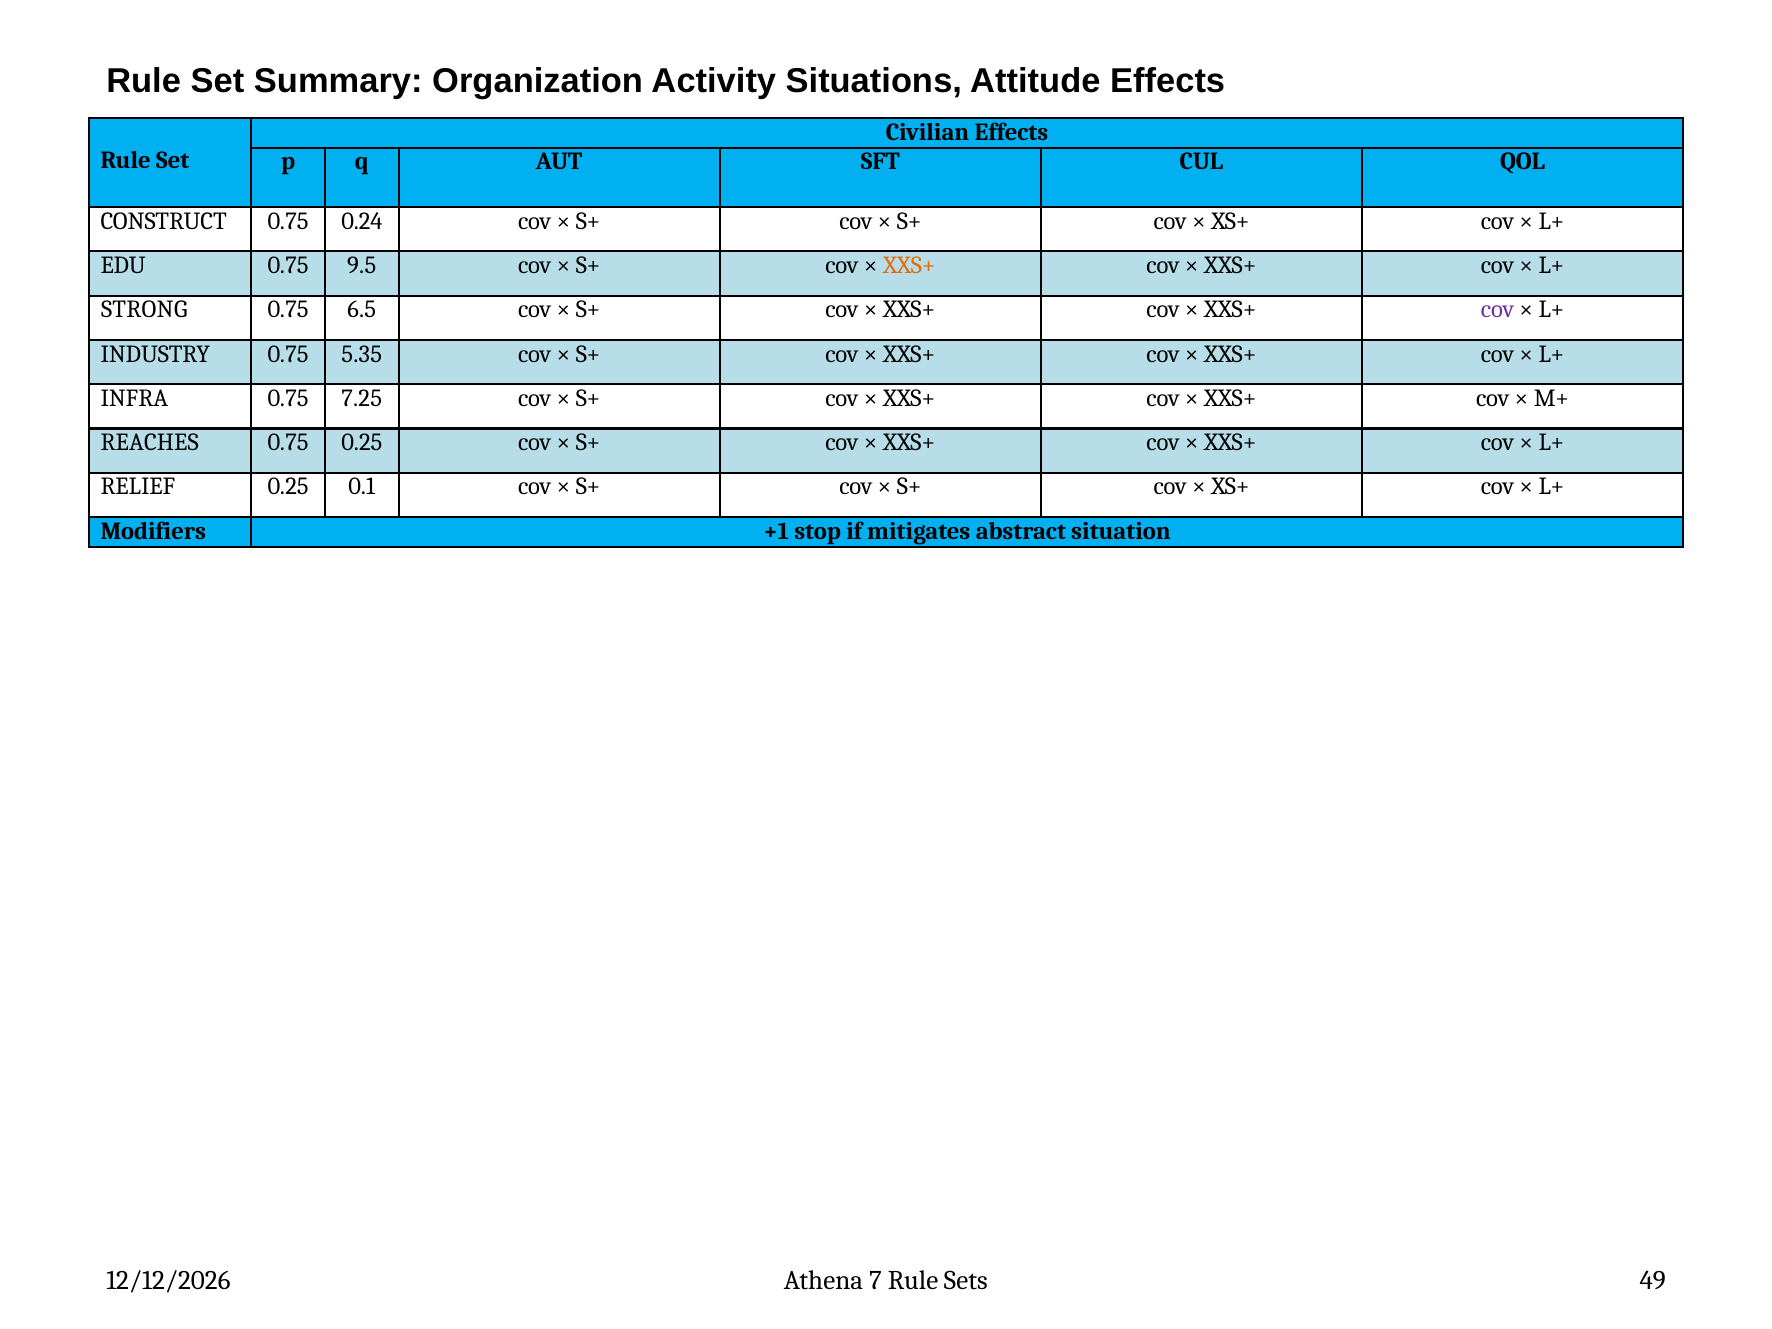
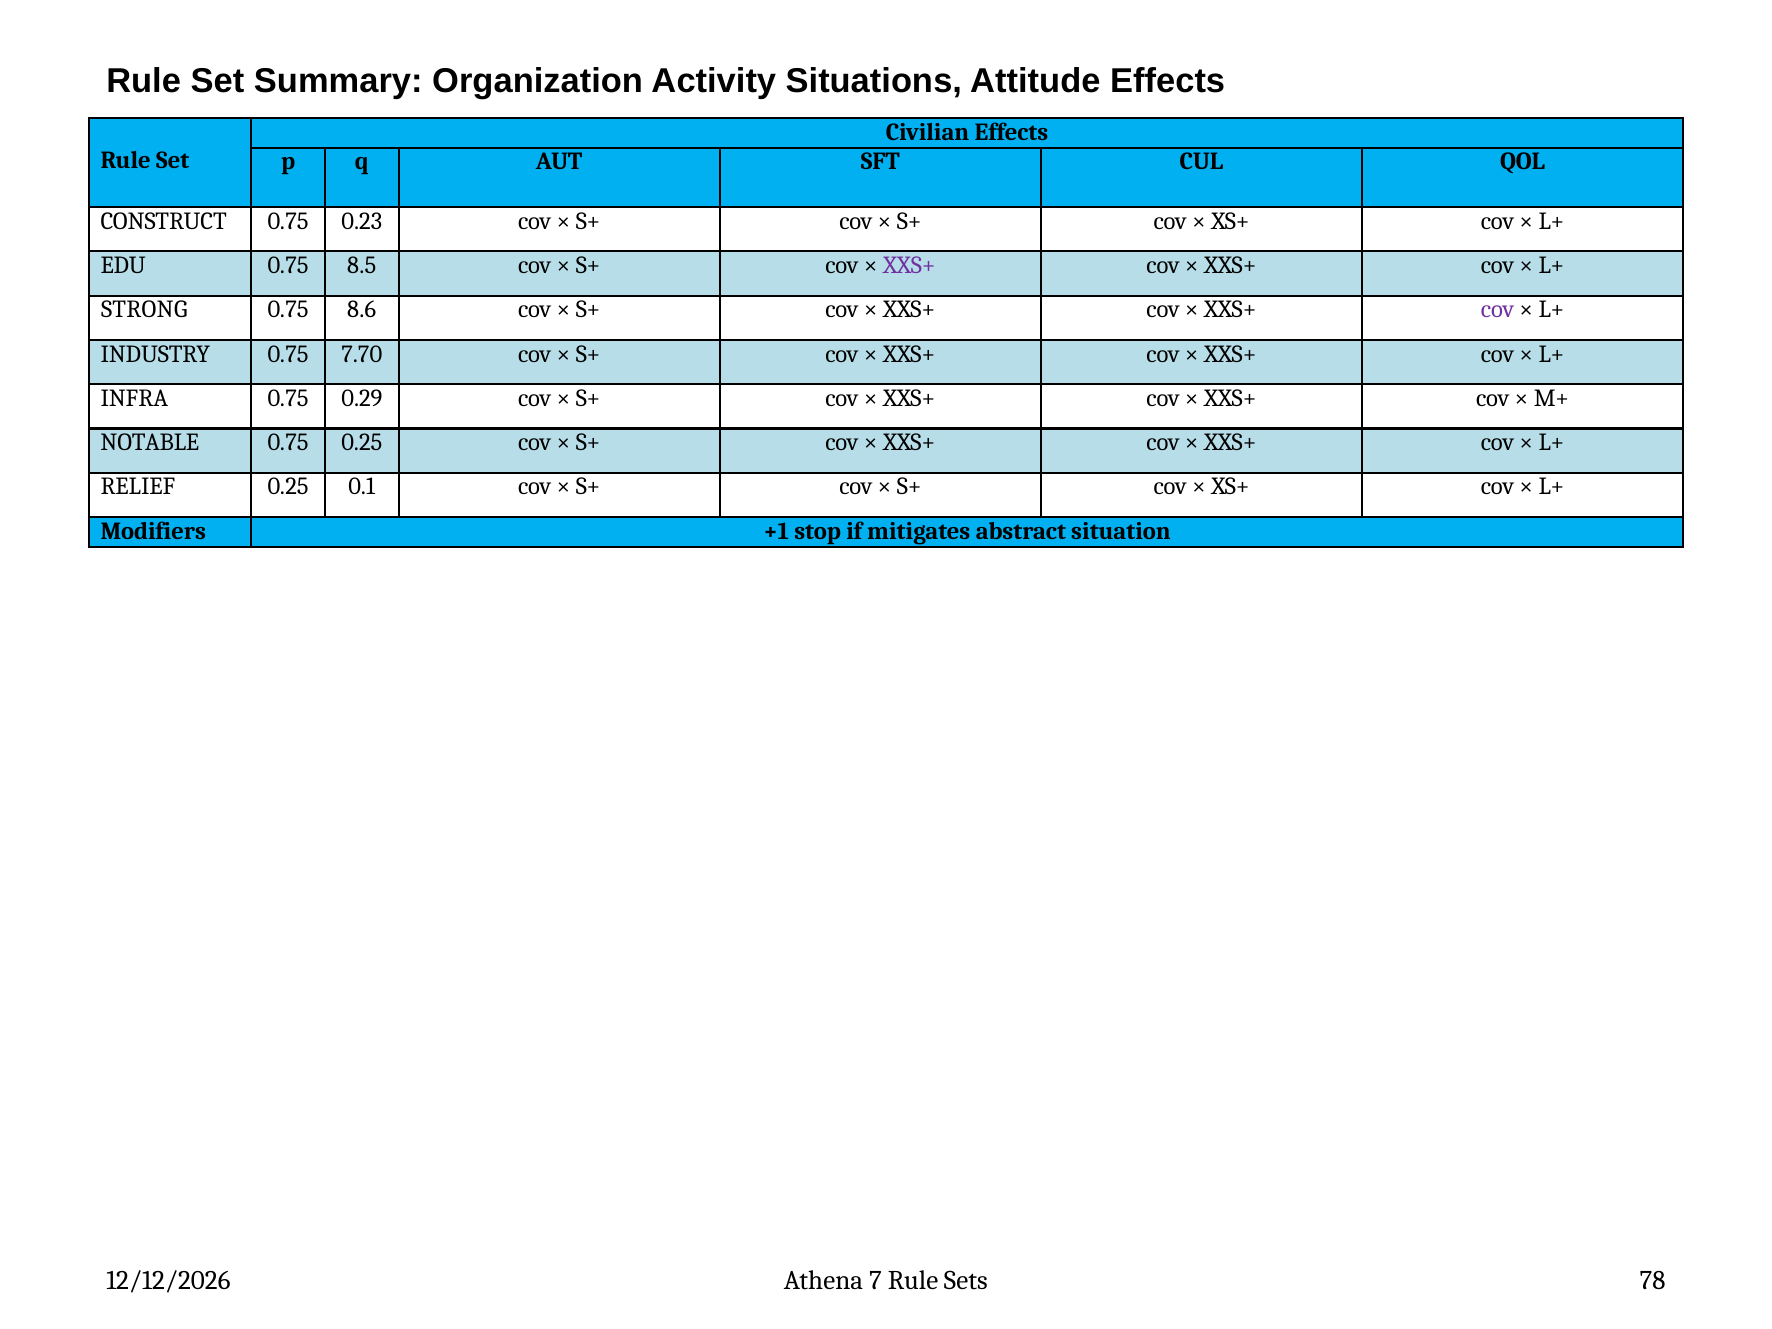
0.24: 0.24 -> 0.23 (362, 221)
9.5: 9.5 -> 8.5 (362, 265)
XXS+ colour: orange -> purple (909, 265)
6.5: 6.5 -> 8.6 (362, 310)
5.35: 5.35 -> 7.70 (362, 354)
7.25: 7.25 -> 0.29 (362, 398)
REACHES: REACHES -> NOTABLE (150, 443)
49: 49 -> 78 (1653, 1281)
